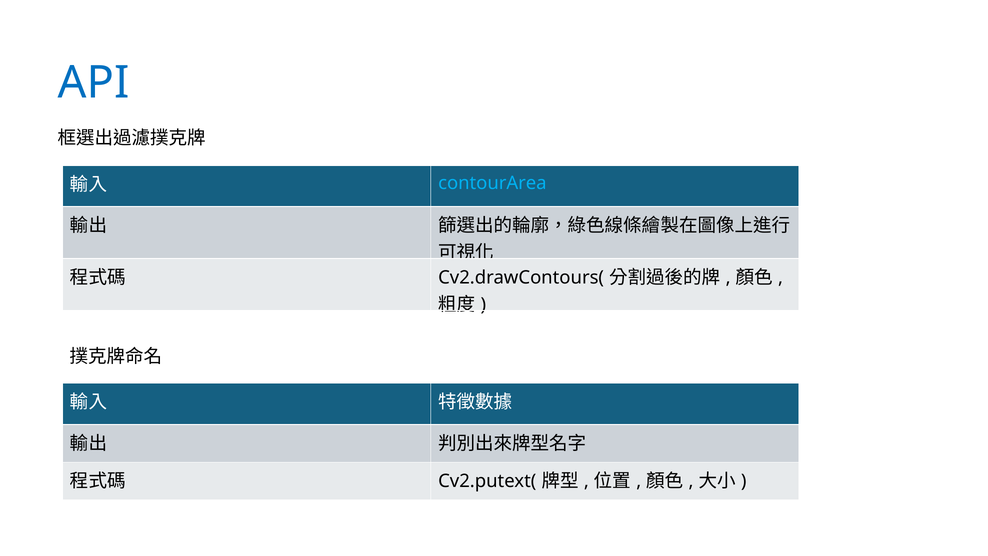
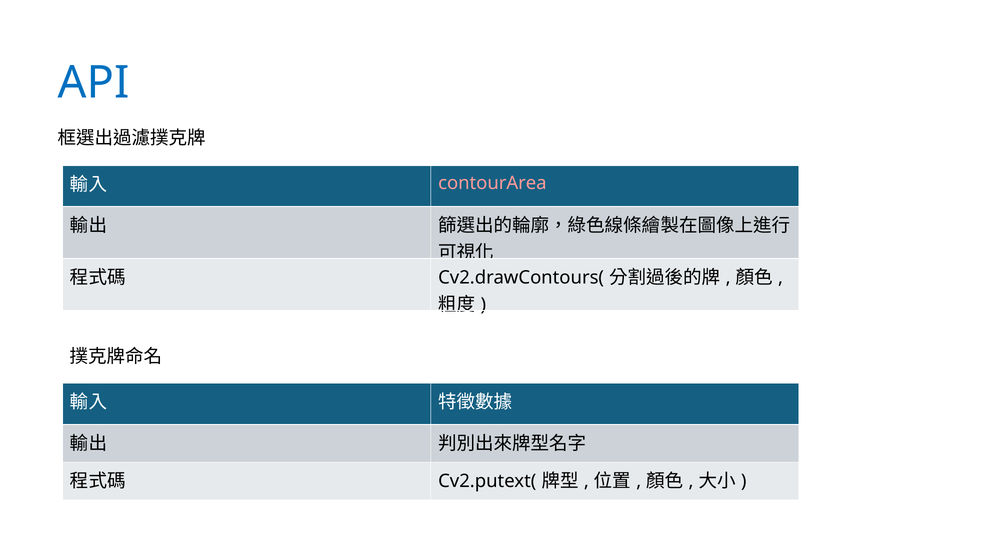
contourArea colour: light blue -> pink (492, 183)
